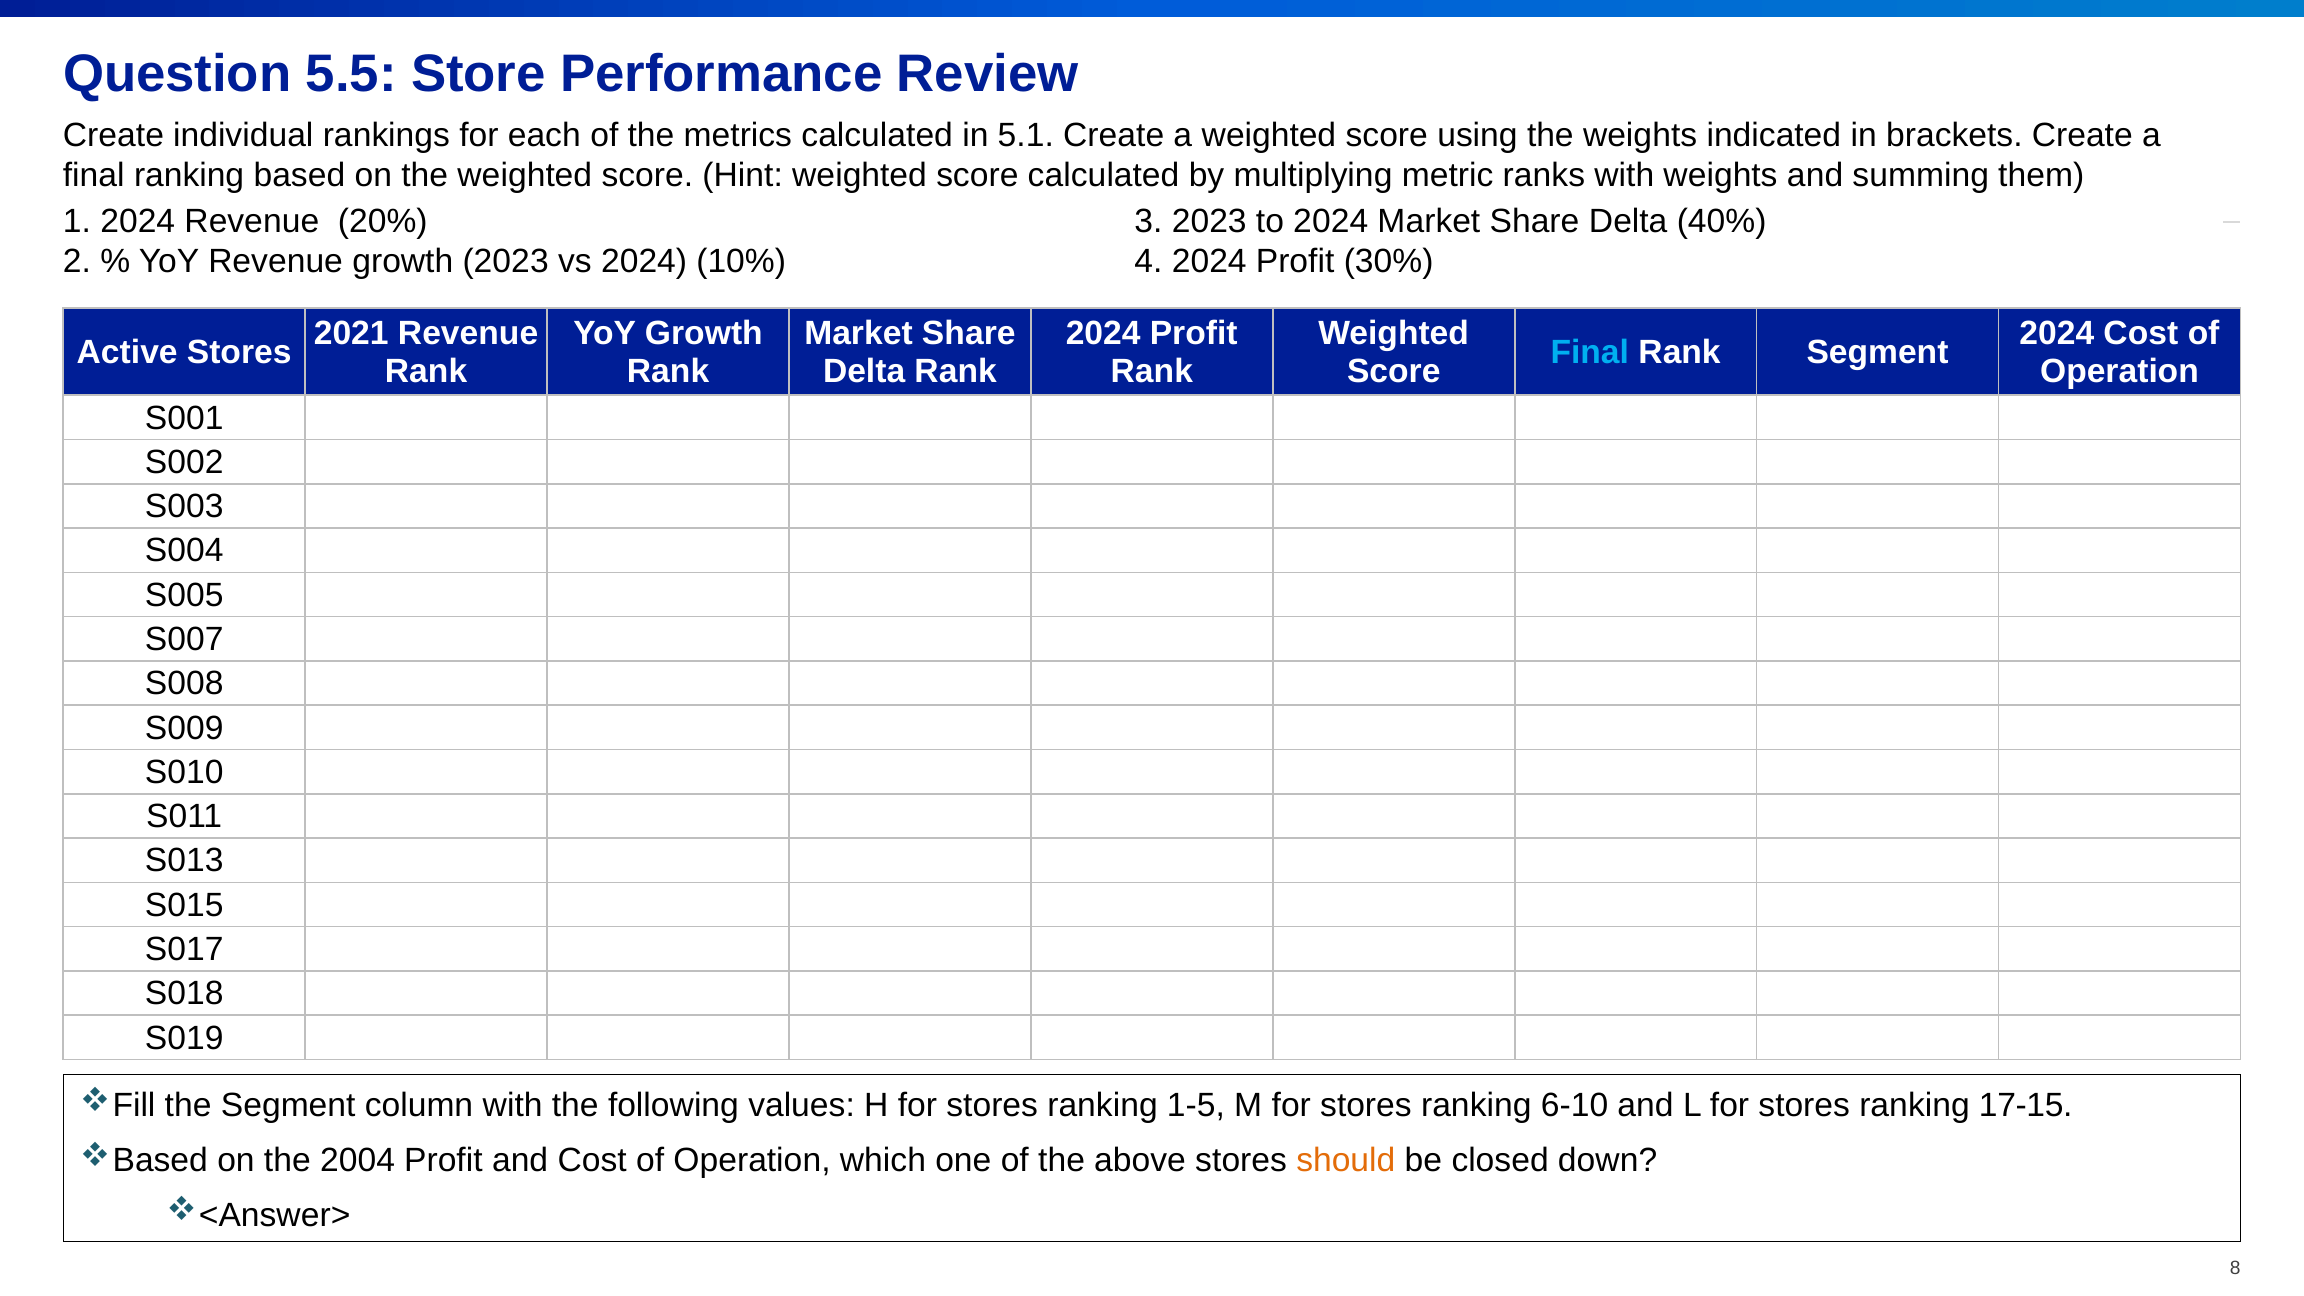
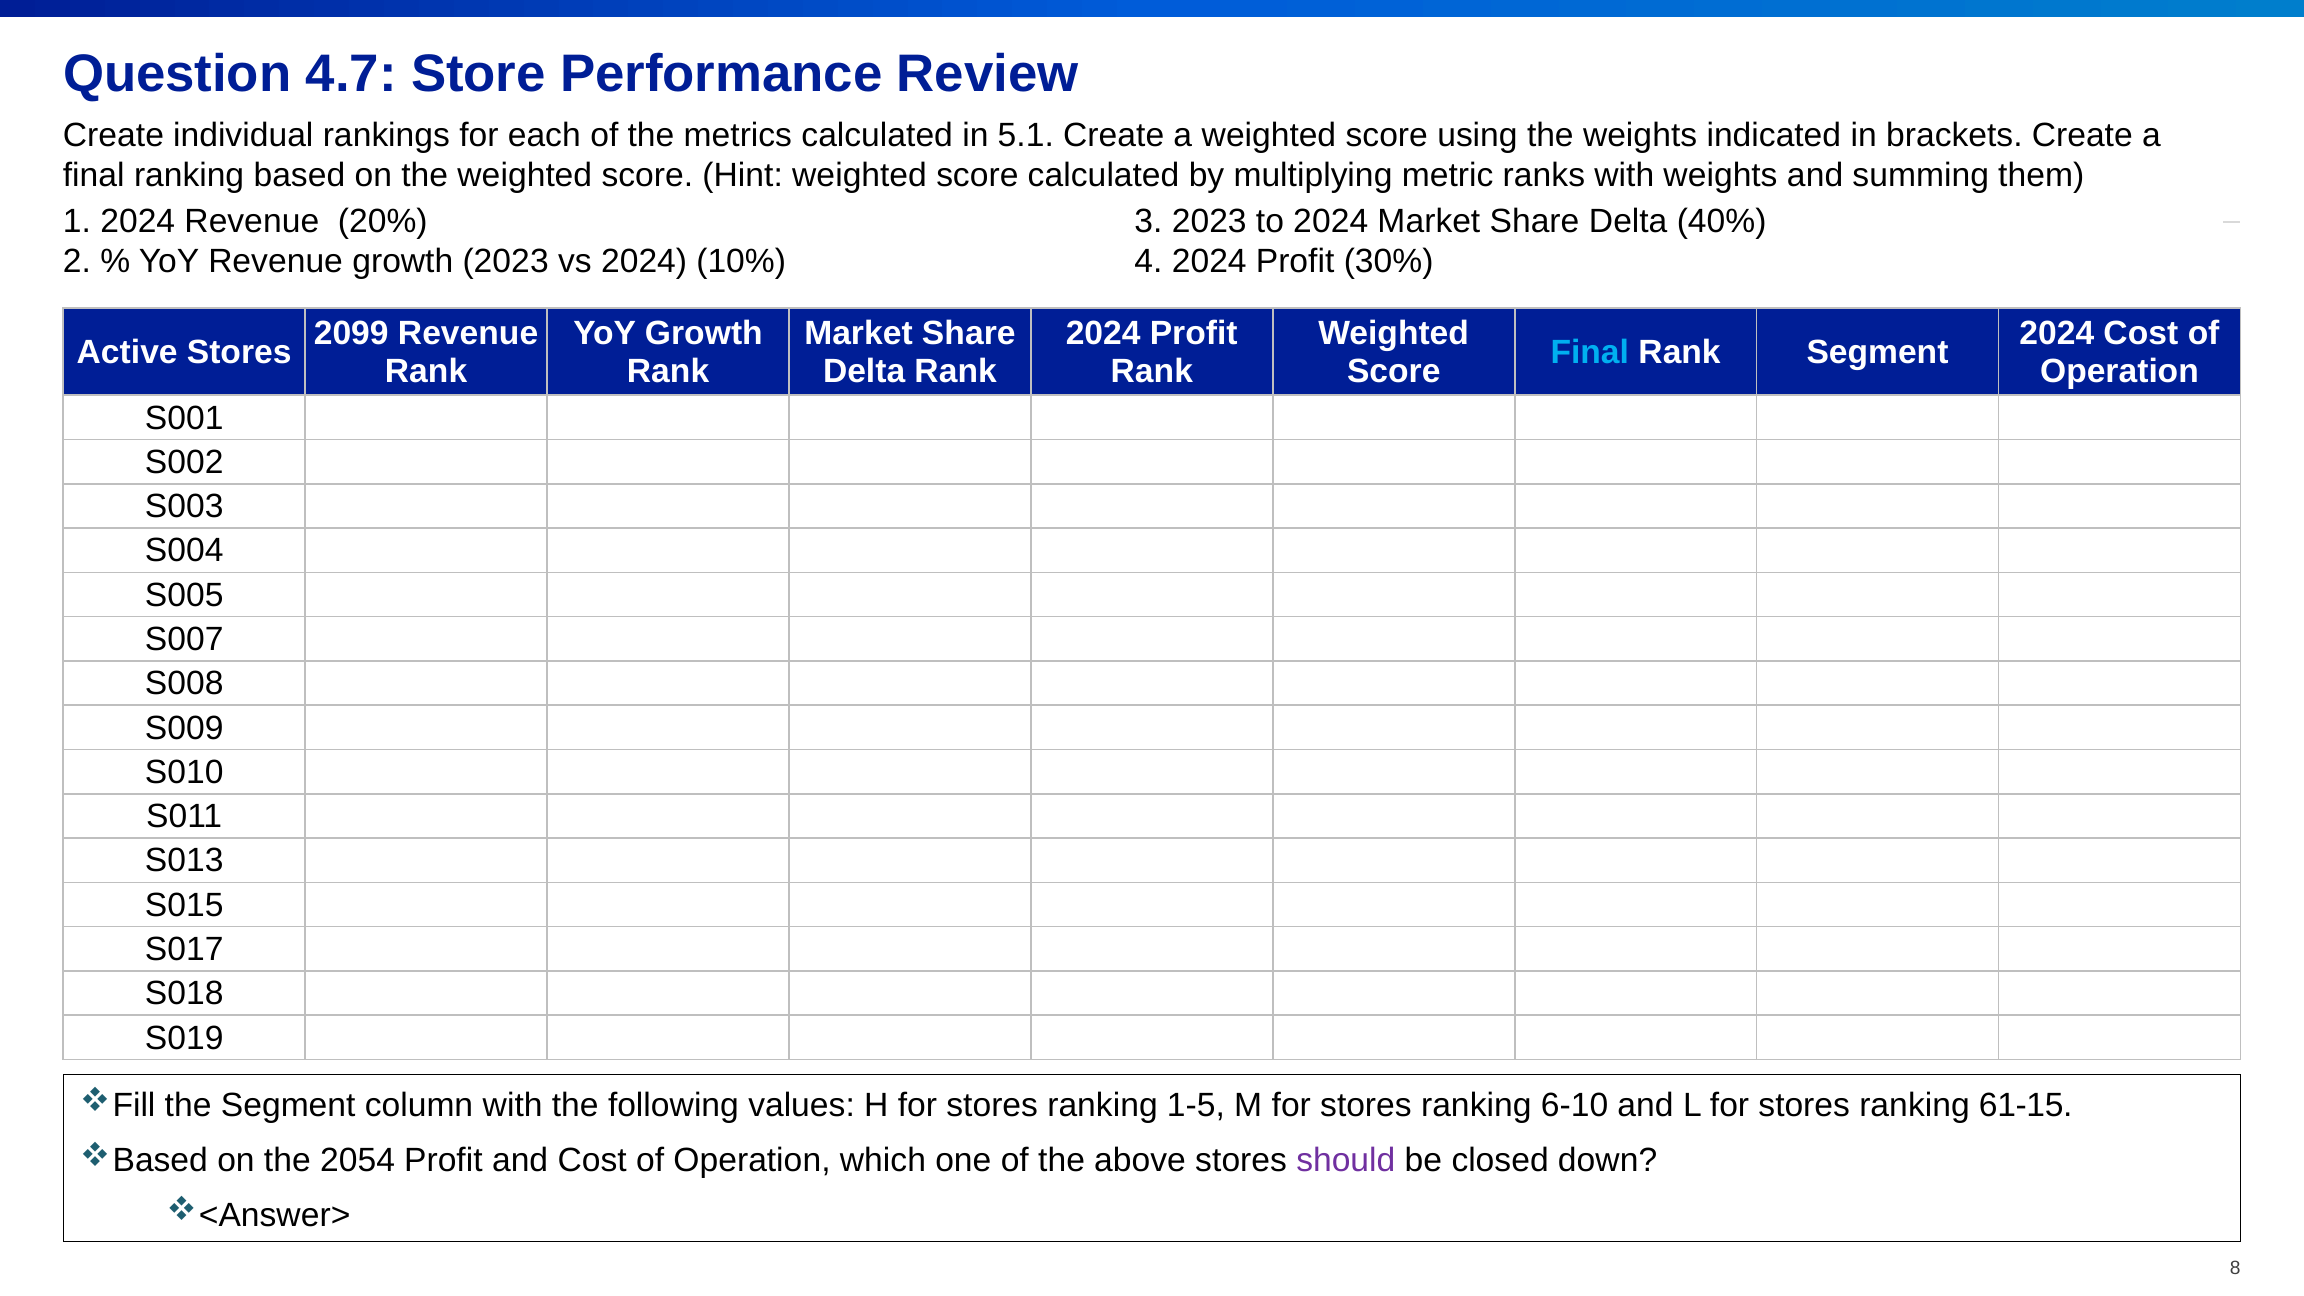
5.5: 5.5 -> 4.7 (351, 74)
2021: 2021 -> 2099 (351, 333)
17-15: 17-15 -> 61-15 (2026, 1106)
2004: 2004 -> 2054 (358, 1161)
should colour: orange -> purple (1346, 1161)
